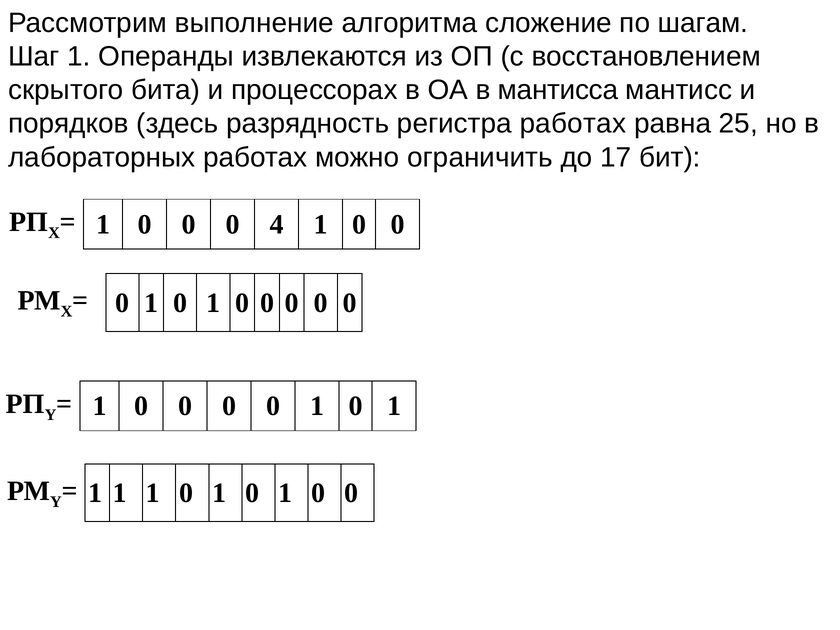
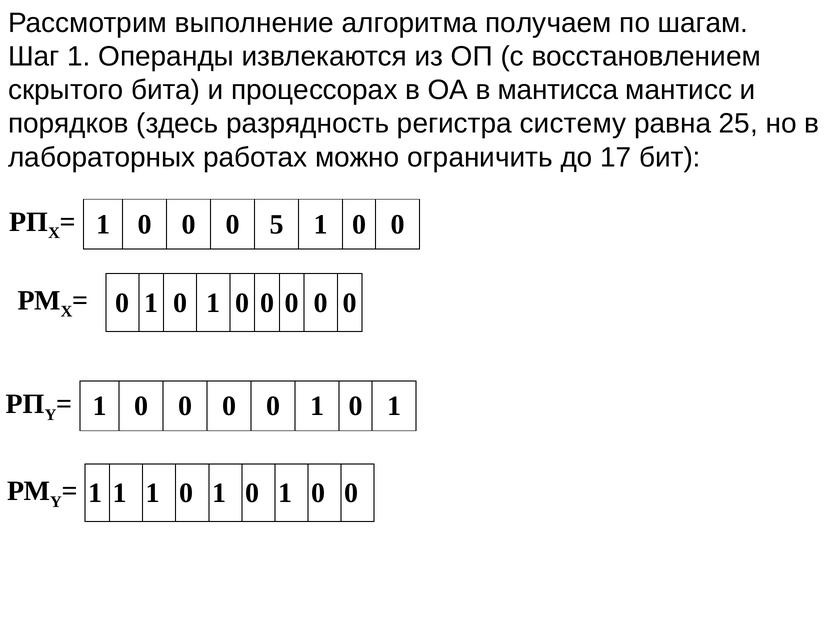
сложение: сложение -> получаем (548, 23)
регистра работах: работах -> систему (573, 124)
4: 4 -> 5 (277, 224)
